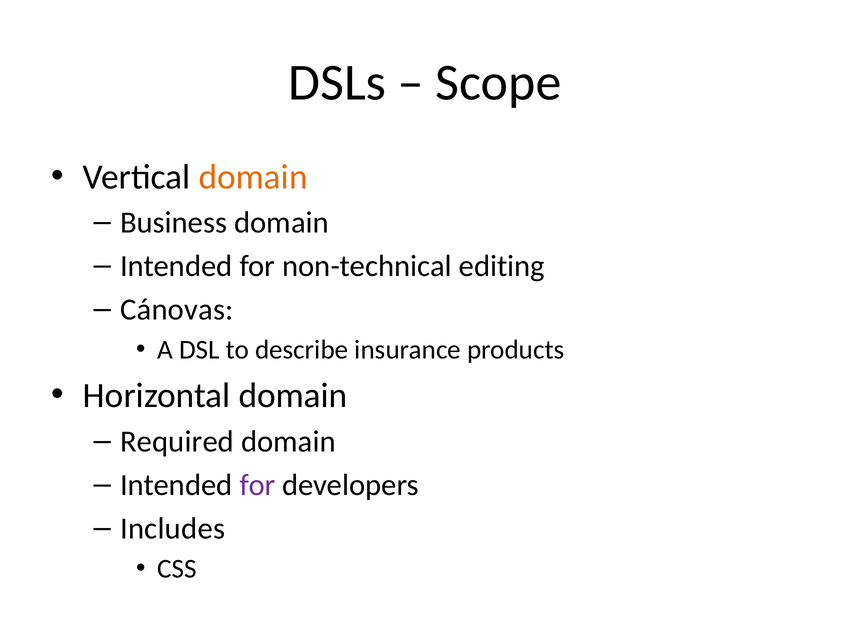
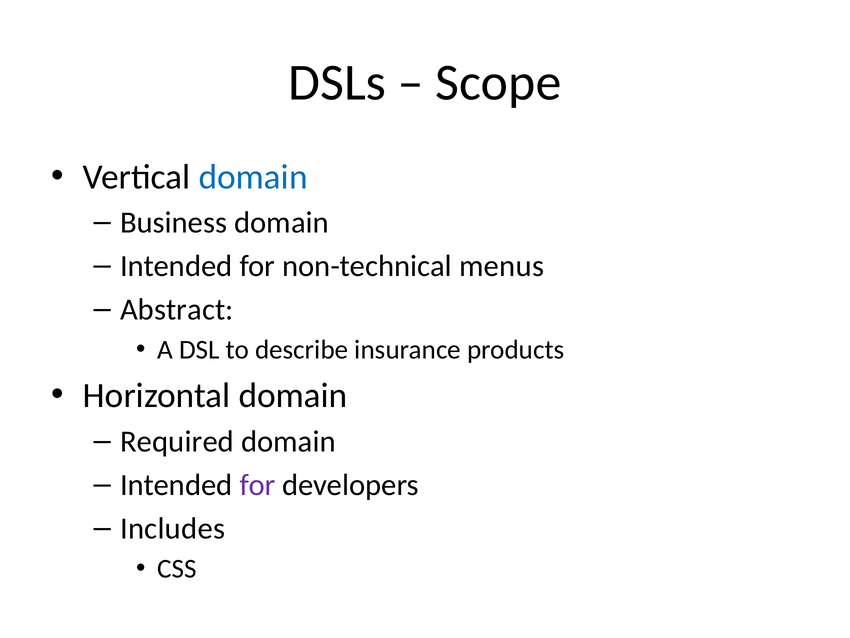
domain colour: orange -> blue (253, 177)
editing: editing -> menus (502, 266)
Cánovas: Cánovas -> Abstract (177, 310)
